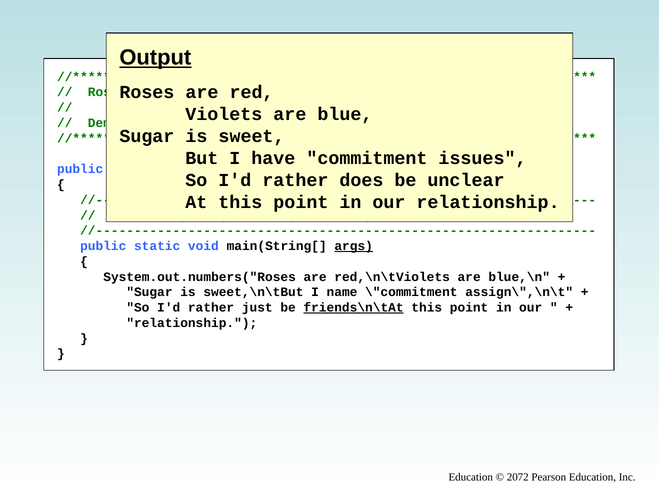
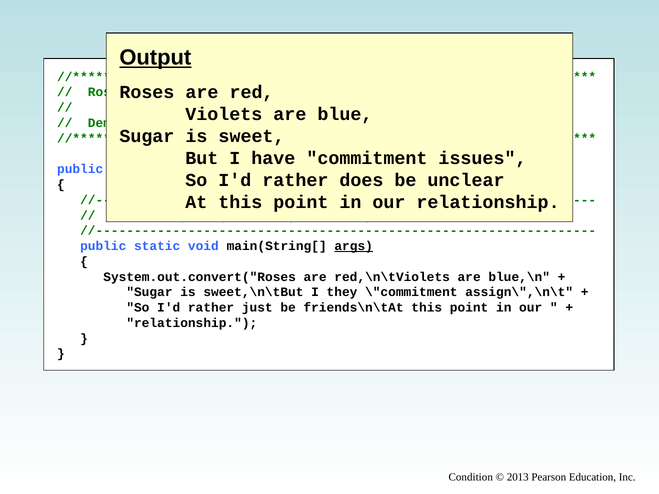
System.out.numbers("Roses: System.out.numbers("Roses -> System.out.convert("Roses (200, 277)
name: name -> they (342, 292)
friends\n\tAt underline: present -> none (354, 308)
Education: Education -> Condition (471, 477)
2072: 2072 -> 2013 (518, 477)
